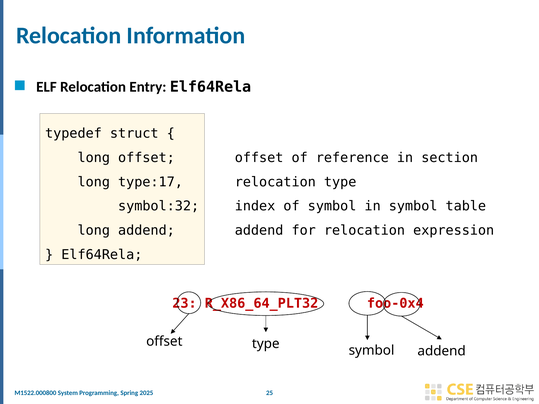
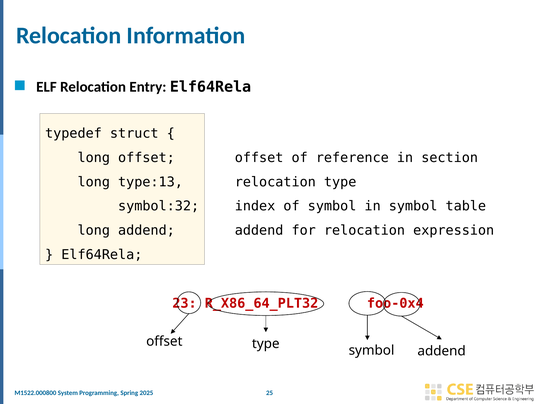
type:17: type:17 -> type:13 (150, 182)
